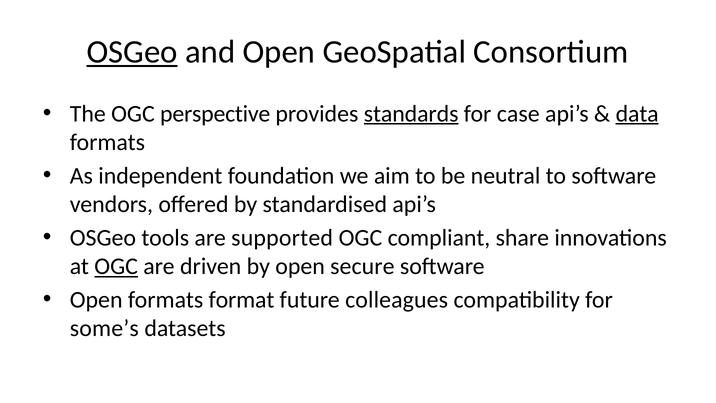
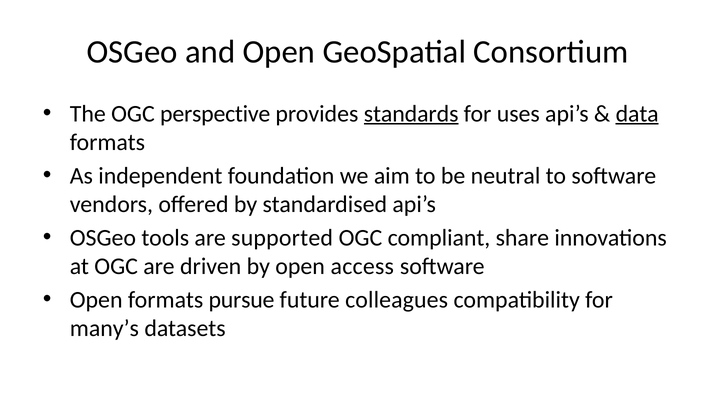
OSGeo underline: present -> none (132, 52)
case: case -> uses (518, 114)
OGC underline: present -> none (116, 266)
secure: secure -> access (362, 266)
format: format -> pursue (241, 300)
some’s: some’s -> many’s (104, 328)
